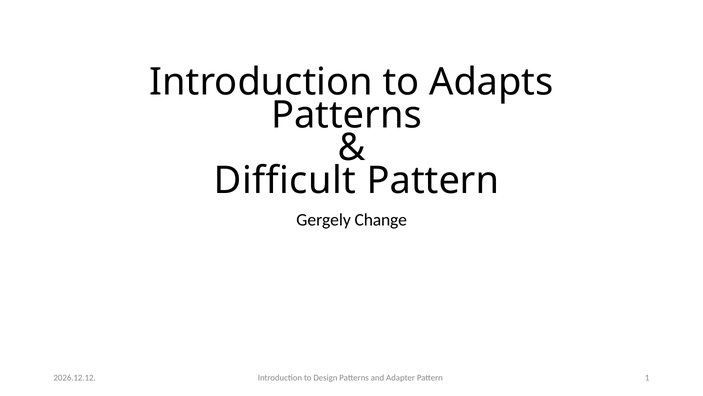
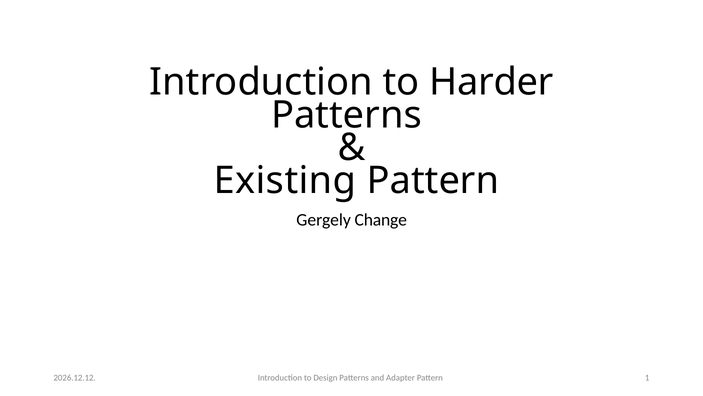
Adapts: Adapts -> Harder (491, 82)
Difficult: Difficult -> Existing (285, 181)
